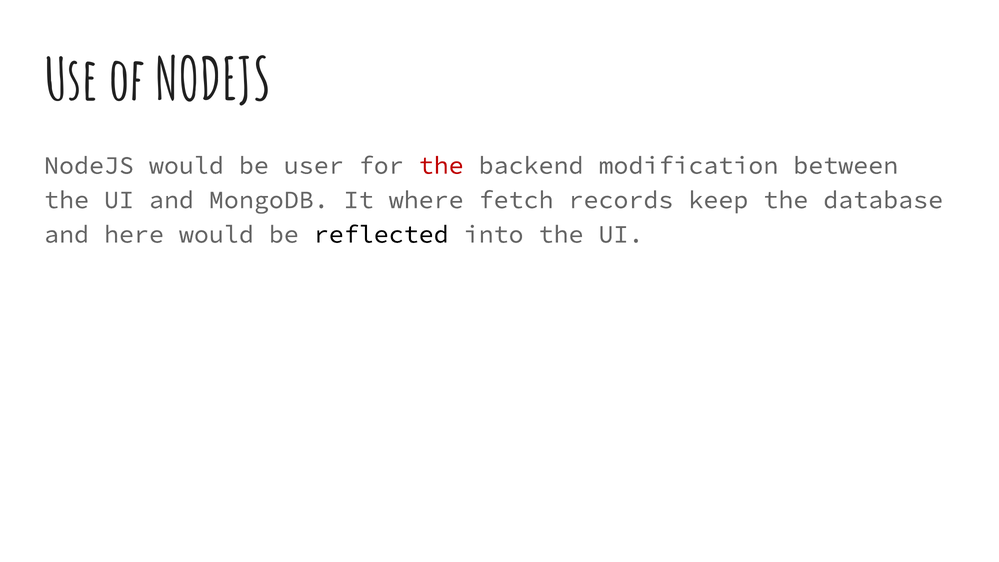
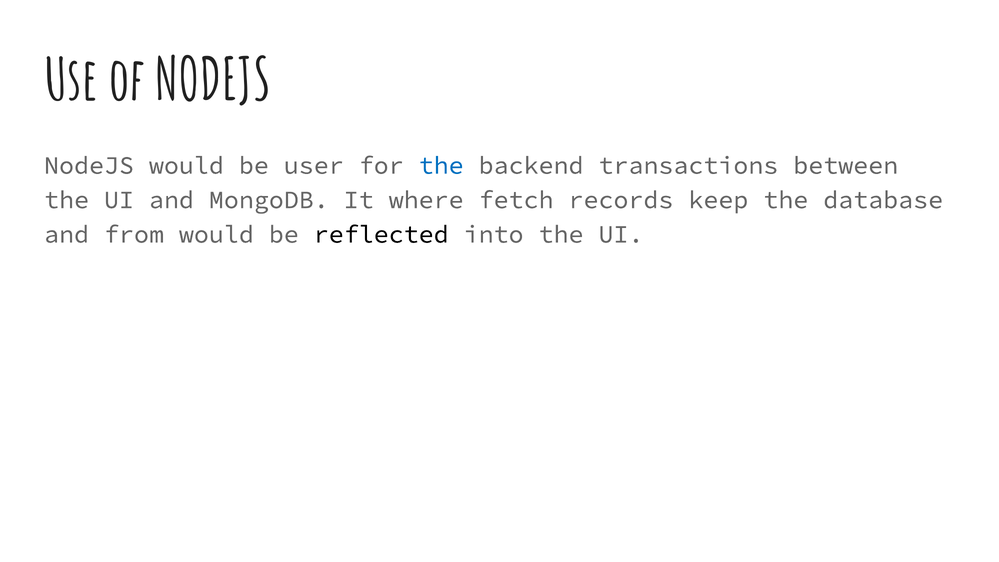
the colour: red -> blue (441, 165)
modification: modification -> transactions (688, 165)
here: here -> from (134, 234)
